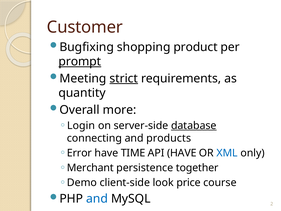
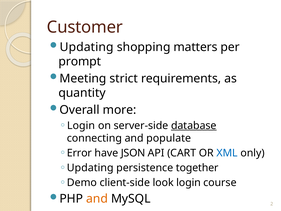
Bugfixing: Bugfixing -> Updating (87, 47)
product: product -> matters (196, 47)
prompt underline: present -> none (80, 61)
strict underline: present -> none (124, 78)
products: products -> populate (169, 138)
TIME: TIME -> JSON (133, 153)
API HAVE: HAVE -> CART (182, 153)
Merchant: Merchant -> Updating (90, 168)
look price: price -> login (189, 182)
and colour: blue -> orange (97, 198)
